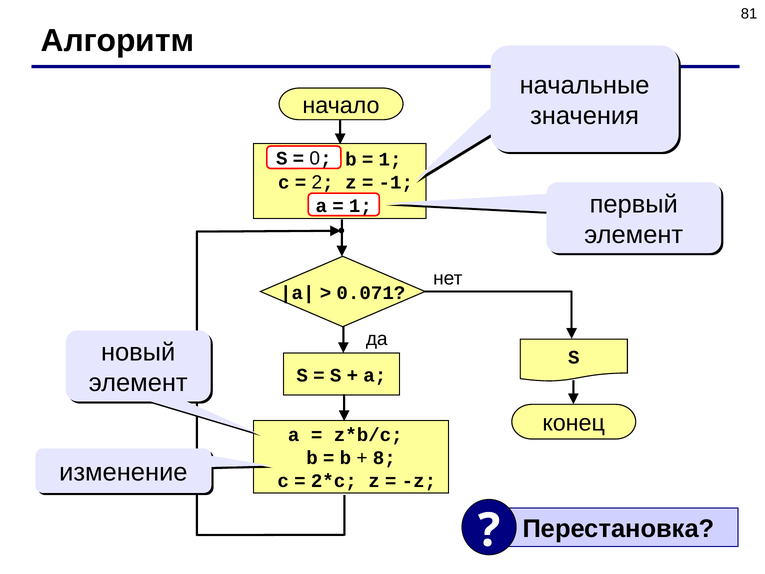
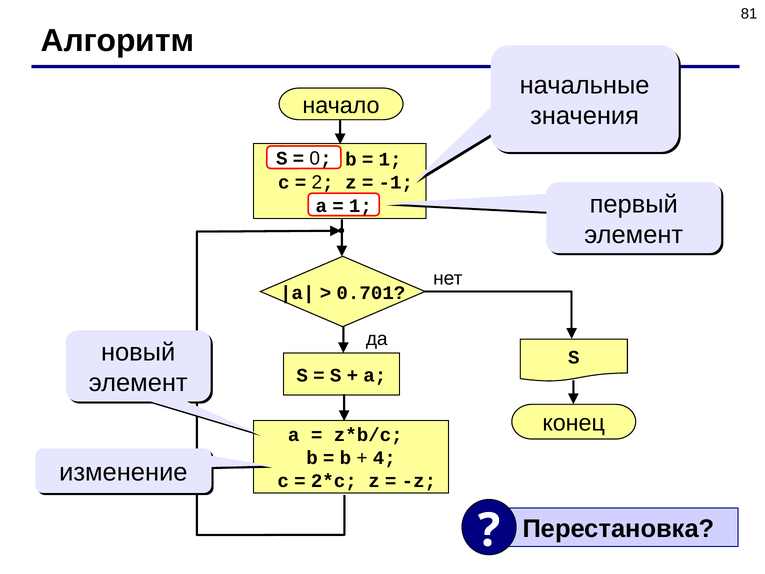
0.071: 0.071 -> 0.701 (371, 293)
8: 8 -> 4 (384, 458)
